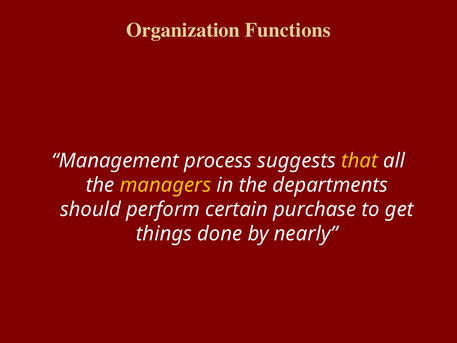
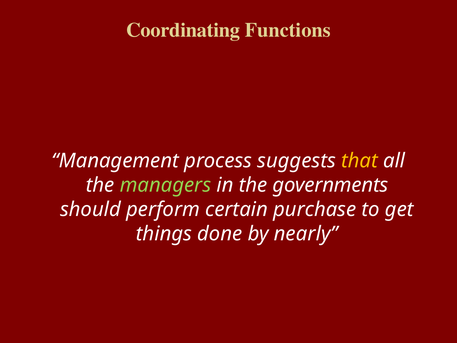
Organization: Organization -> Coordinating (183, 30)
managers colour: yellow -> light green (165, 185)
departments: departments -> governments (330, 185)
